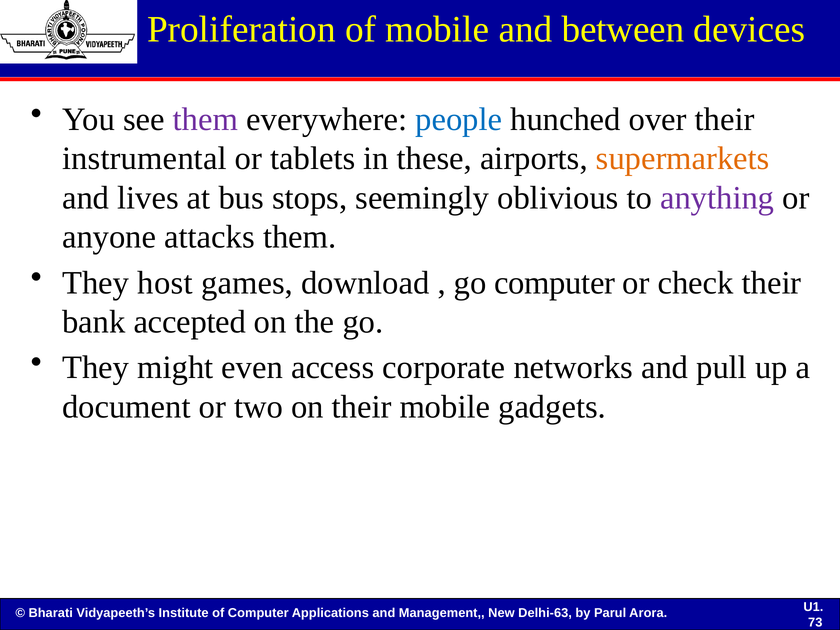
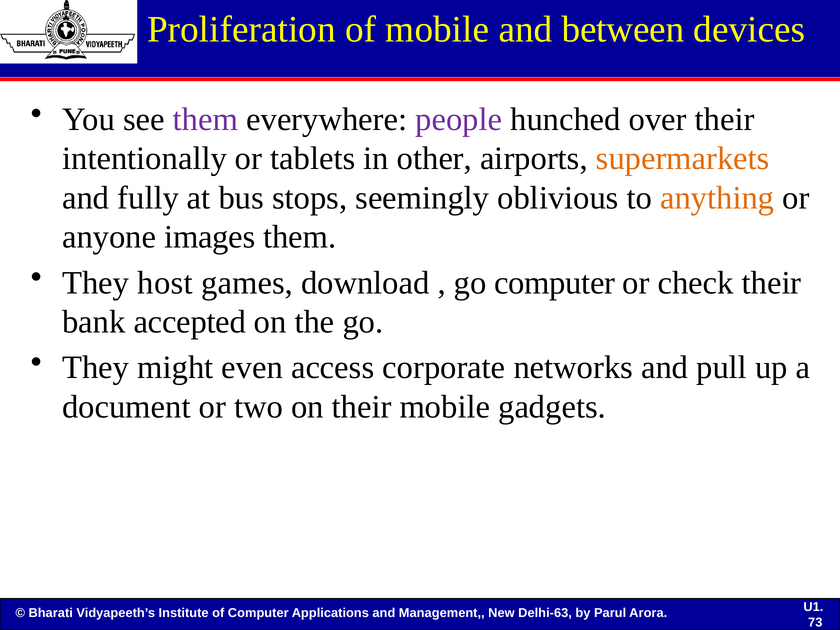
people colour: blue -> purple (459, 119)
instrumental: instrumental -> intentionally (145, 159)
these: these -> other (434, 159)
lives: lives -> fully (148, 198)
anything colour: purple -> orange (717, 198)
attacks: attacks -> images (210, 237)
